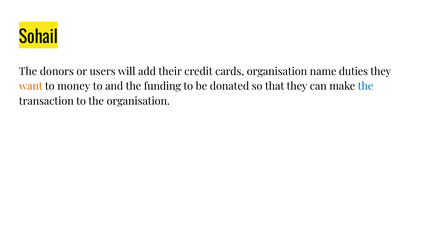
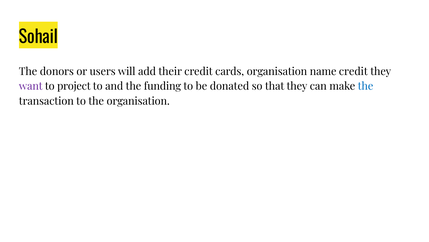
name duties: duties -> credit (353, 71)
want colour: orange -> purple (31, 86)
money: money -> project (74, 86)
